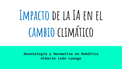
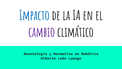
cambio colour: blue -> purple (42, 32)
